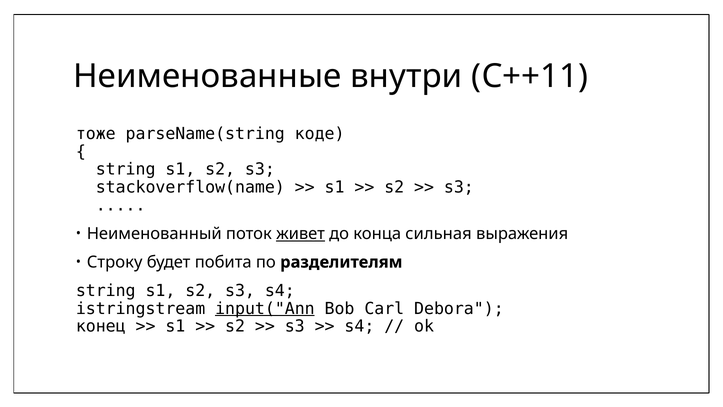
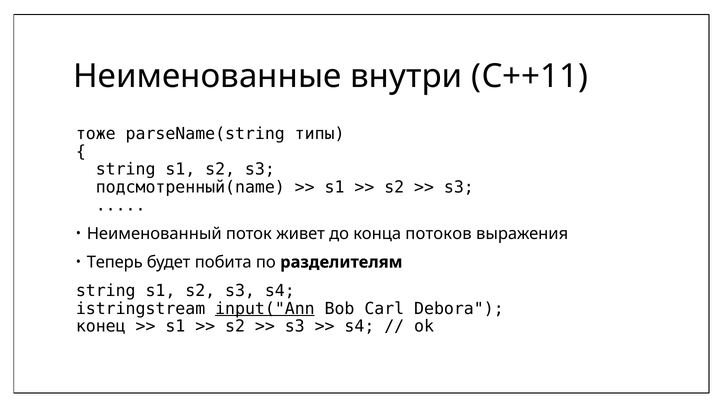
коде: коде -> типы (320, 134)
stackoverflow(name: stackoverflow(name -> подсмотренный(name (190, 187)
живет underline: present -> none (301, 234)
сильная: сильная -> потоков (438, 234)
Строку: Строку -> Теперь (115, 262)
